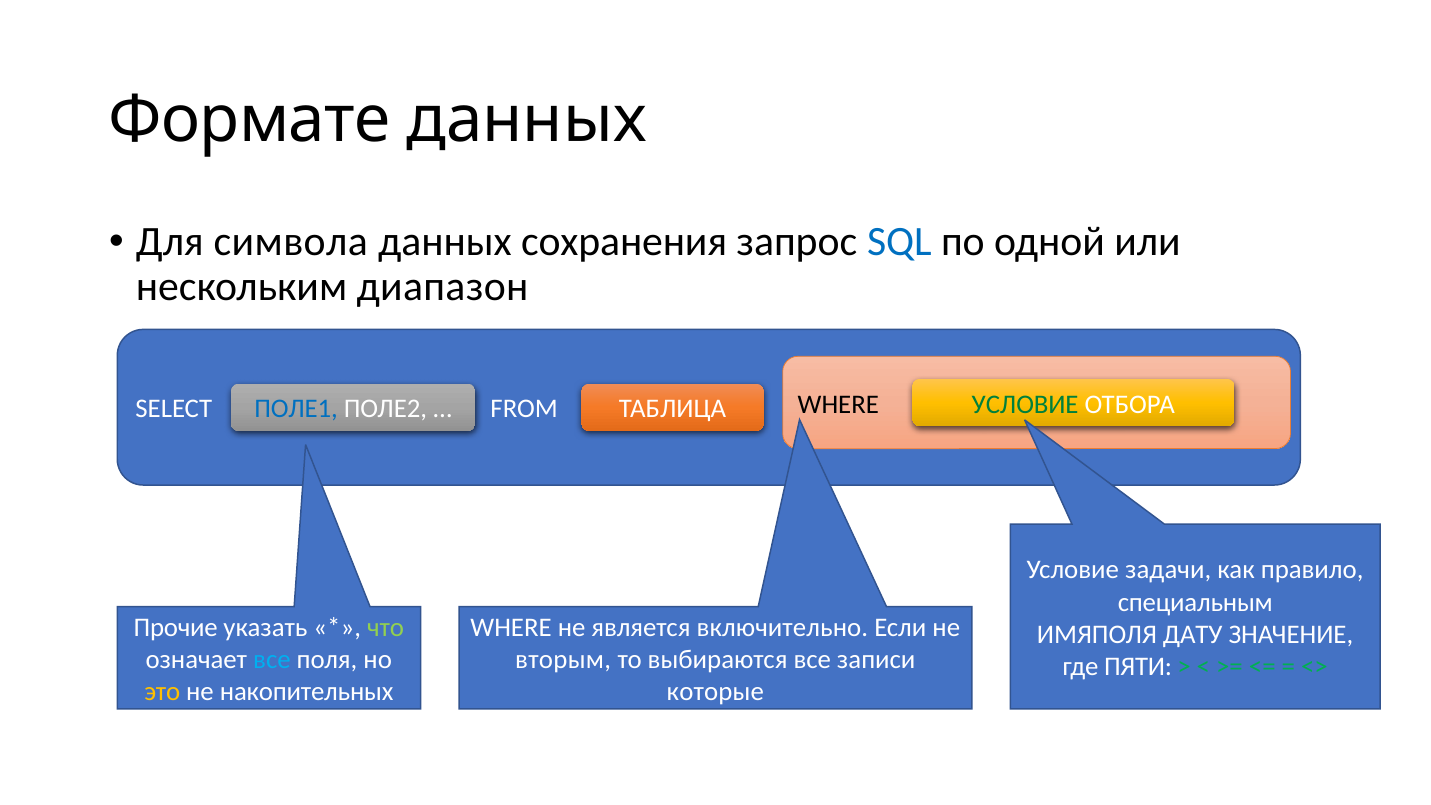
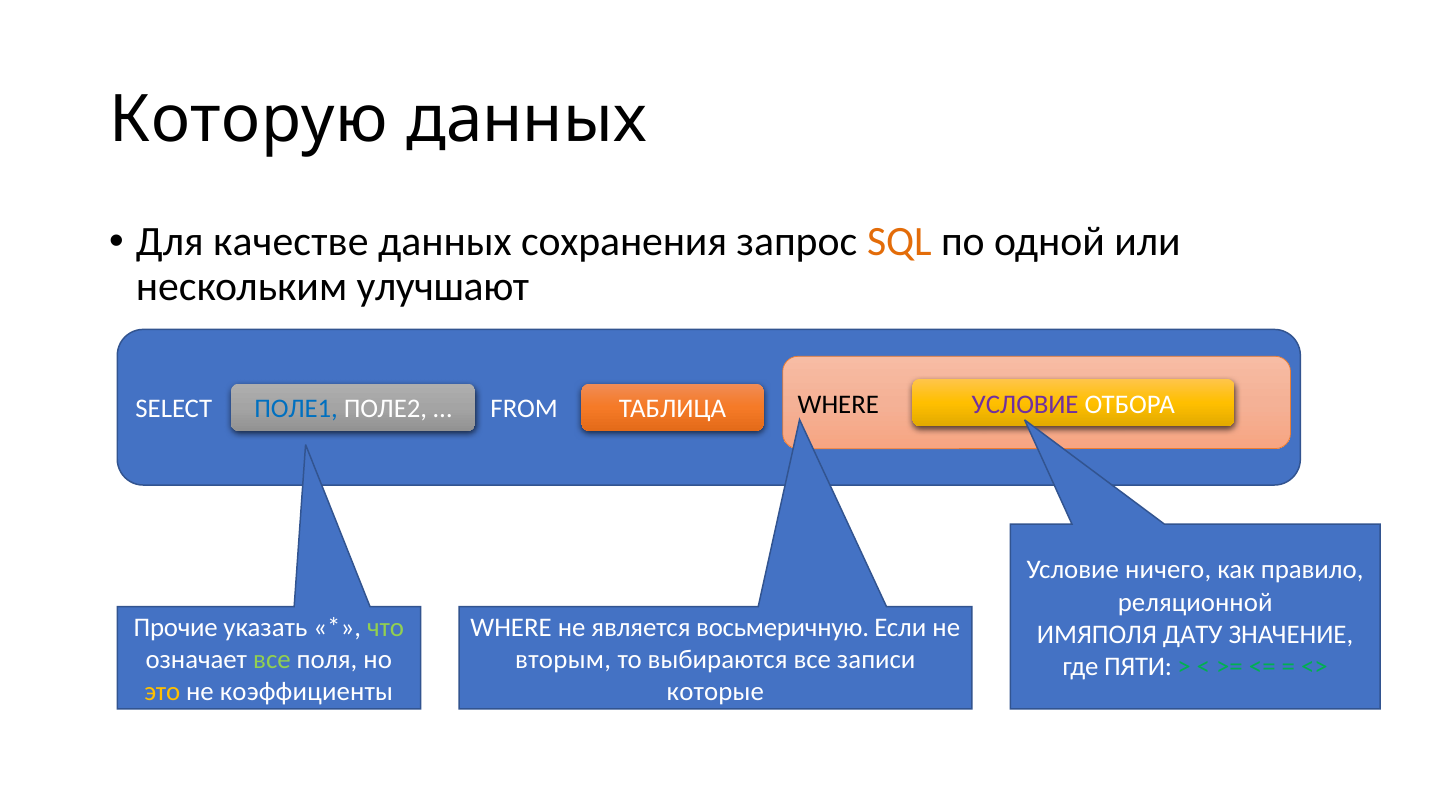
Формате: Формате -> Которую (249, 120)
символа: символа -> качестве (291, 242)
SQL colour: blue -> orange (899, 242)
диапазон: диапазон -> улучшают (443, 287)
УСЛОВИЕ colour: green -> purple (1025, 404)
задачи: задачи -> ничего (1168, 570)
специальным: специальным -> реляционной (1195, 602)
включительно: включительно -> восьмеричную (783, 627)
все colour: light blue -> light green (272, 660)
накопительных: накопительных -> коэффициенты (306, 692)
